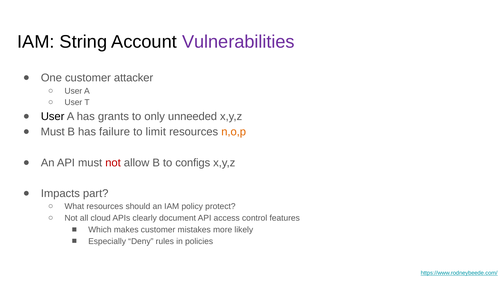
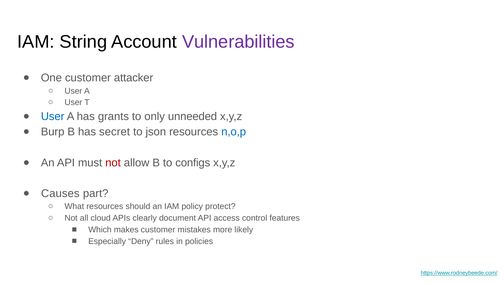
User colour: black -> blue (53, 117)
Must: Must -> Burp (53, 132)
failure: failure -> secret (115, 132)
limit: limit -> json (156, 132)
n,o,p colour: orange -> blue (234, 132)
Impacts: Impacts -> Causes (60, 194)
